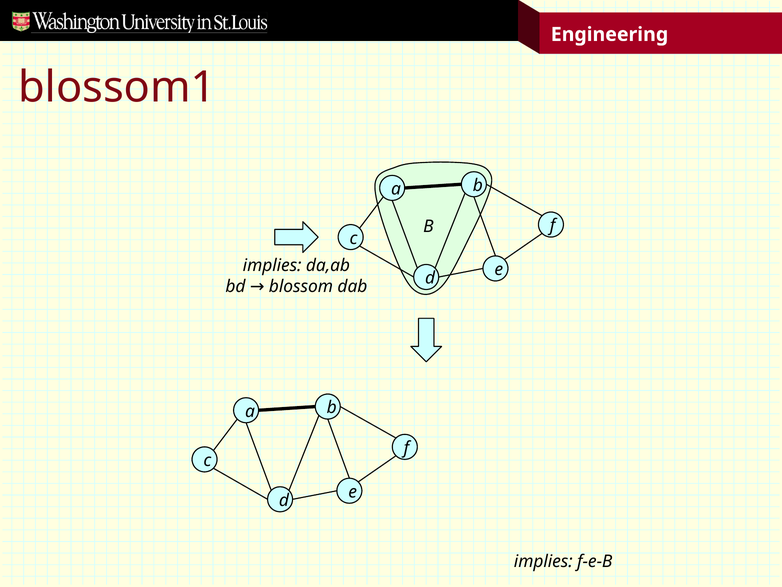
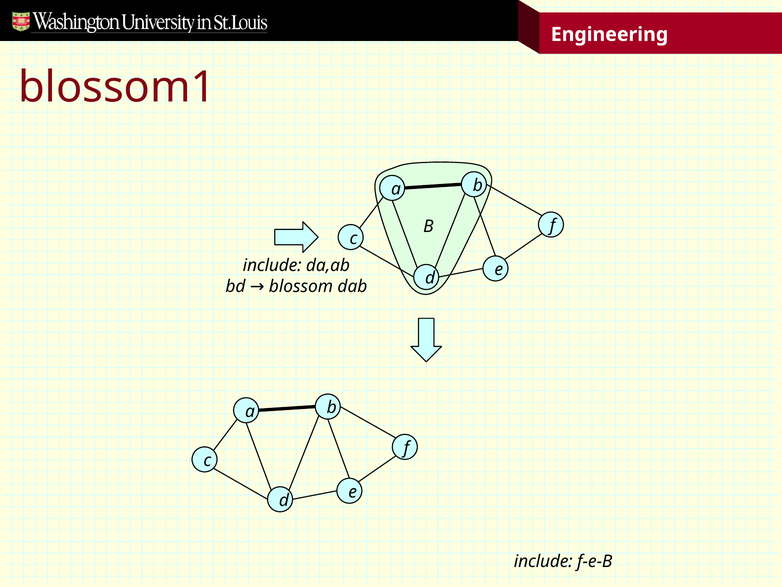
implies: implies -> include (272, 266)
implies: implies -> include (543, 561)
